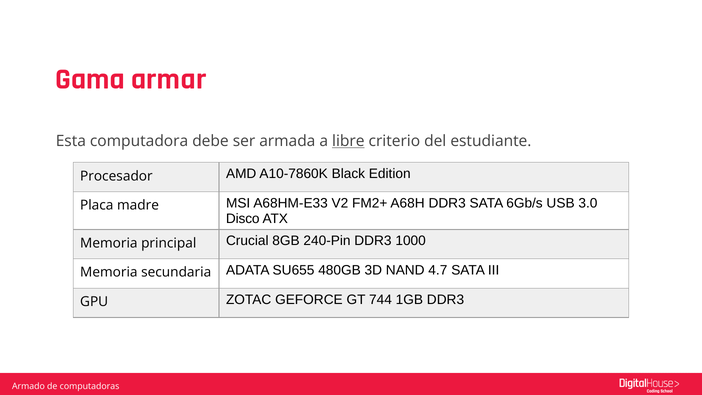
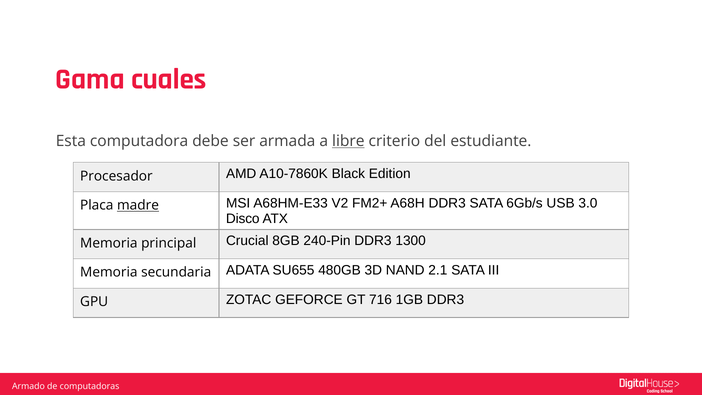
armar: armar -> cuales (169, 79)
madre underline: none -> present (138, 205)
1000: 1000 -> 1300 (411, 241)
4.7: 4.7 -> 2.1 (438, 270)
744: 744 -> 716 (381, 300)
